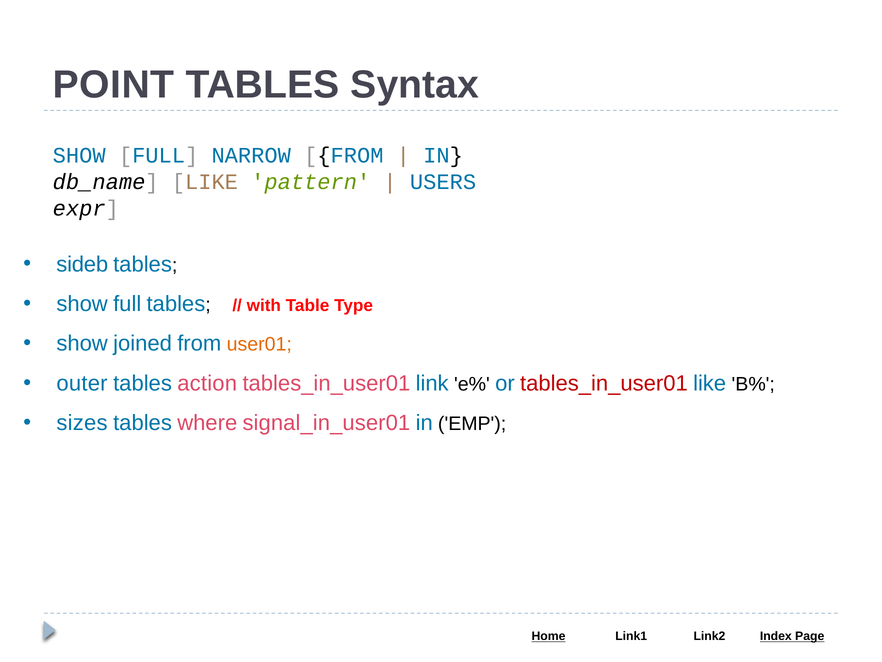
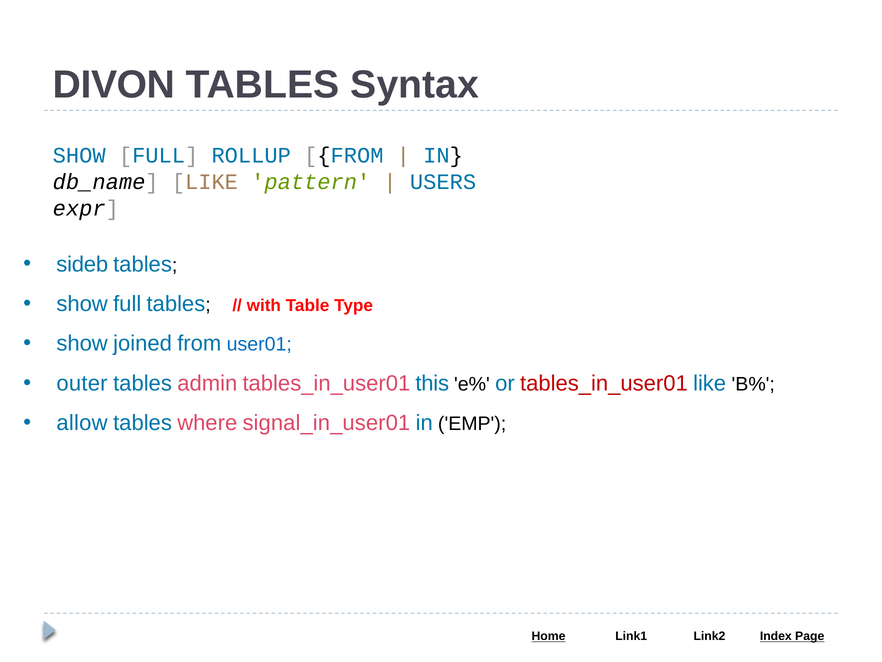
POINT: POINT -> DIVON (114, 85)
NARROW: NARROW -> ROLLUP (251, 155)
user01 colour: orange -> blue (259, 344)
action: action -> admin (207, 383)
link: link -> this (432, 383)
sizes: sizes -> allow (82, 423)
